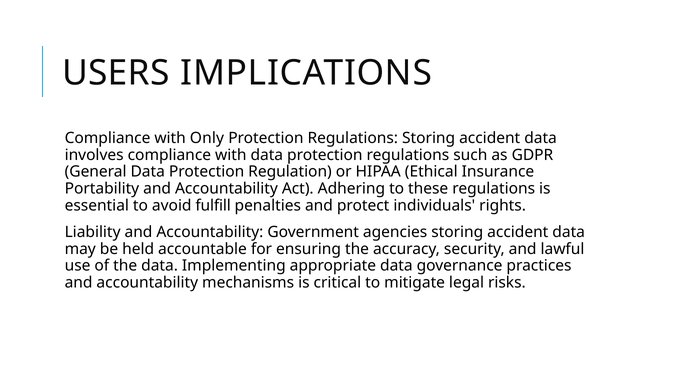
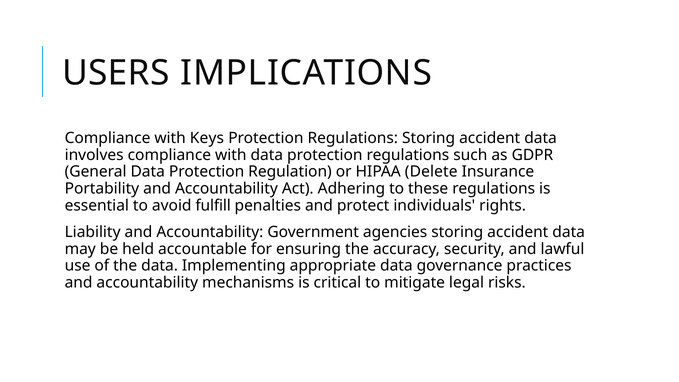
Only: Only -> Keys (207, 138)
Ethical: Ethical -> Delete (431, 172)
